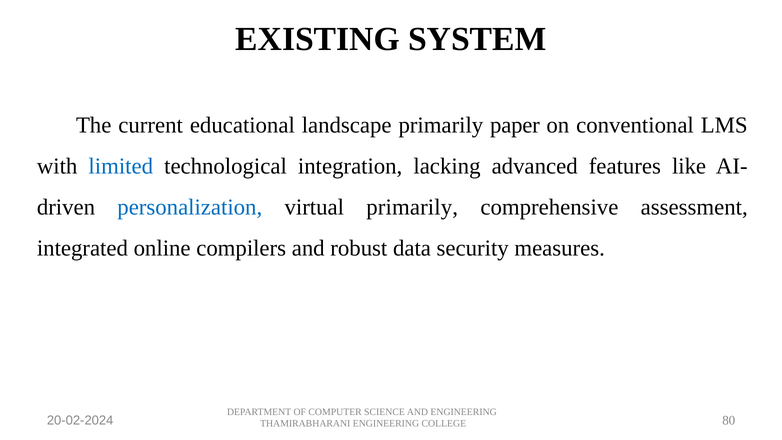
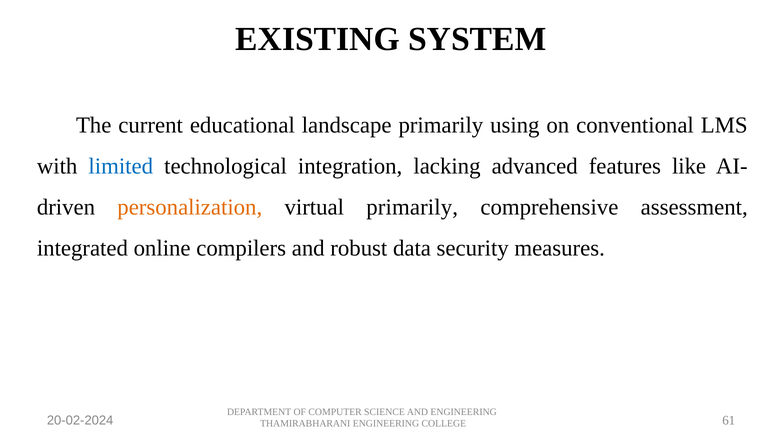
paper: paper -> using (515, 125)
personalization colour: blue -> orange (190, 207)
80: 80 -> 61 (729, 420)
